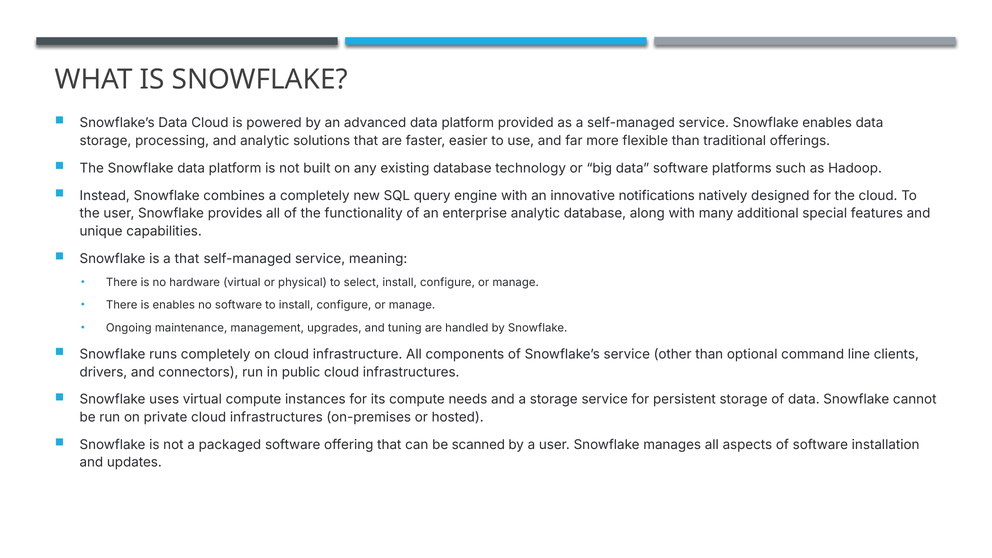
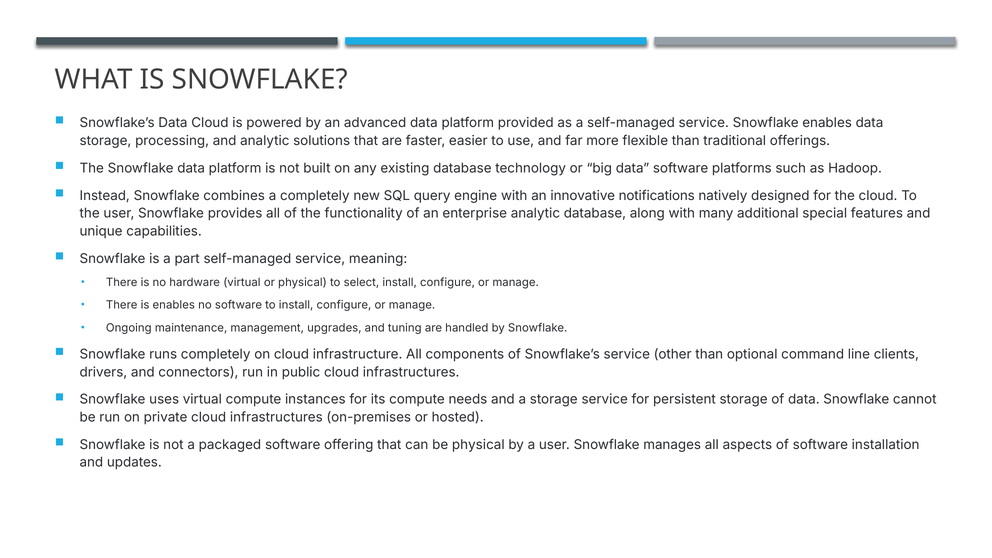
a that: that -> part (187, 259)
be scanned: scanned -> physical (478, 445)
